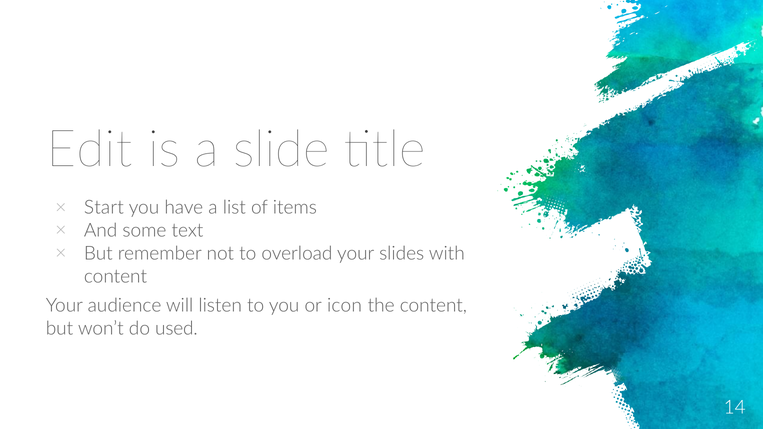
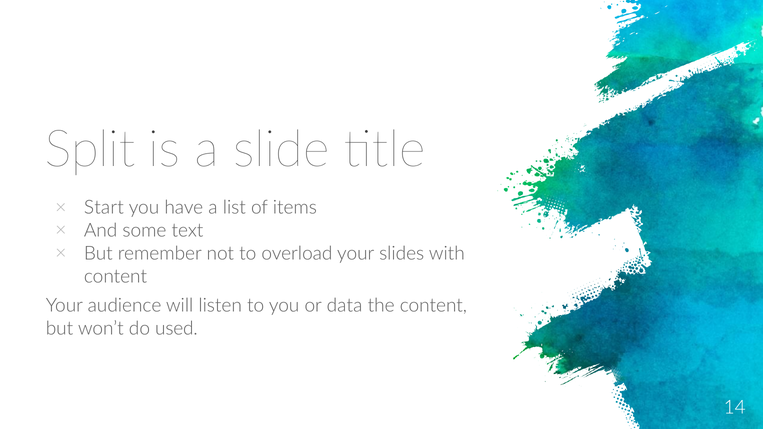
Edit: Edit -> Split (90, 149)
icon: icon -> data (345, 306)
